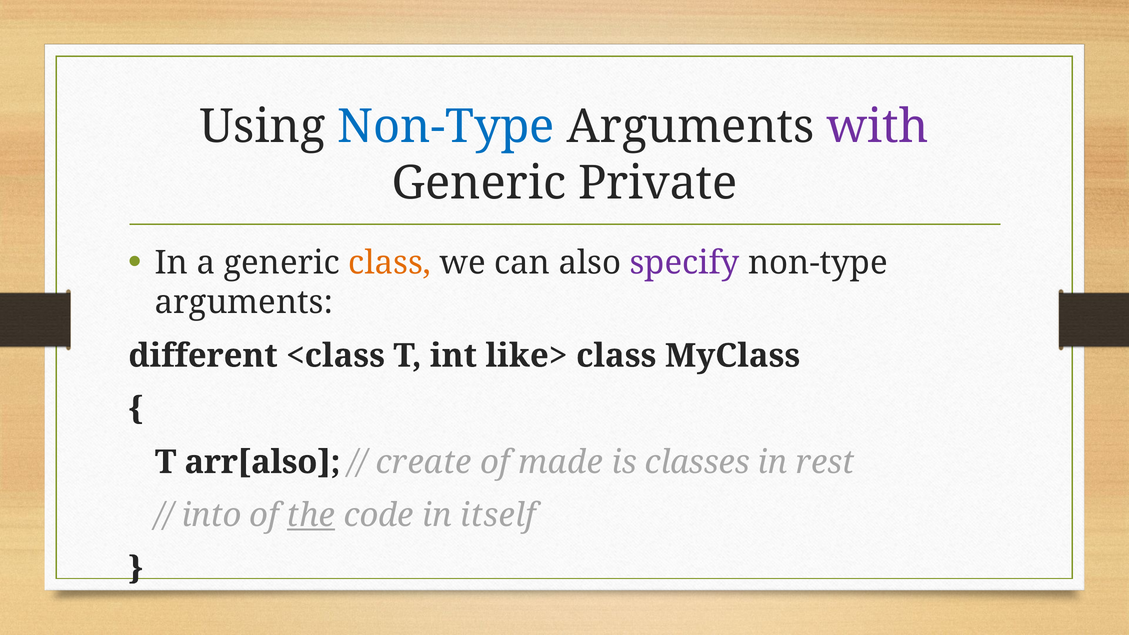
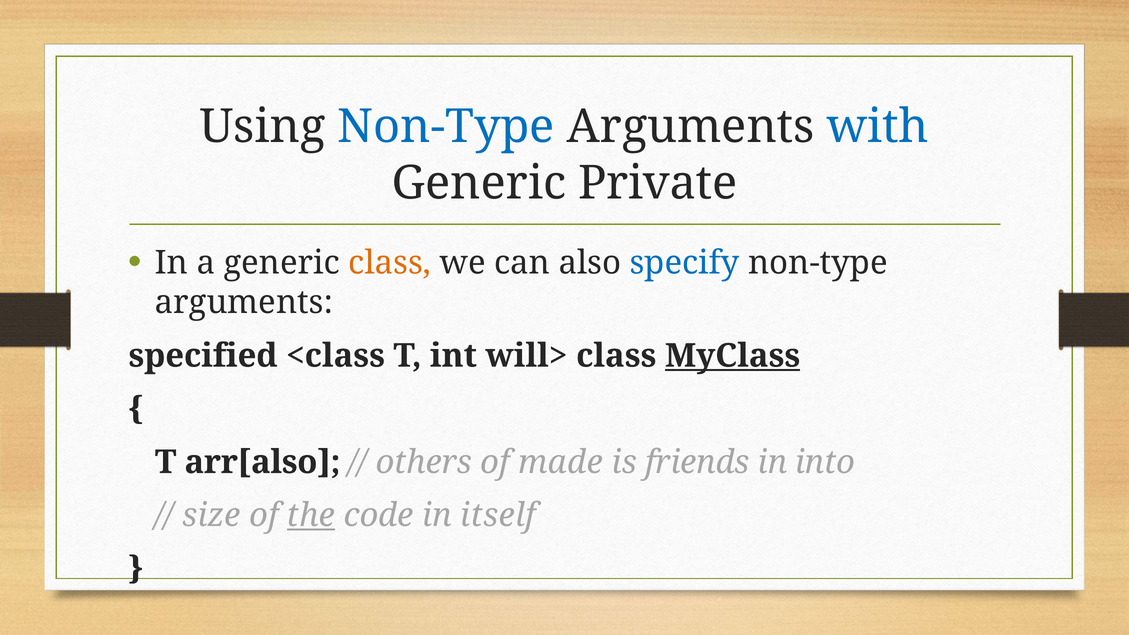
with colour: purple -> blue (878, 127)
specify colour: purple -> blue (685, 263)
different: different -> specified (203, 356)
like>: like> -> will> (526, 356)
MyClass underline: none -> present (733, 356)
create: create -> others (424, 462)
classes: classes -> friends (697, 462)
rest: rest -> into (825, 462)
into: into -> size (212, 515)
